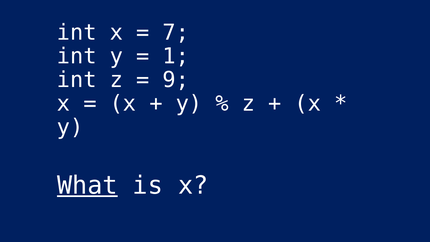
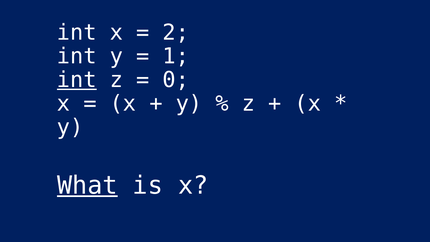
7: 7 -> 2 (176, 32)
int underline: none -> present (77, 80)
9: 9 -> 0 (176, 80)
